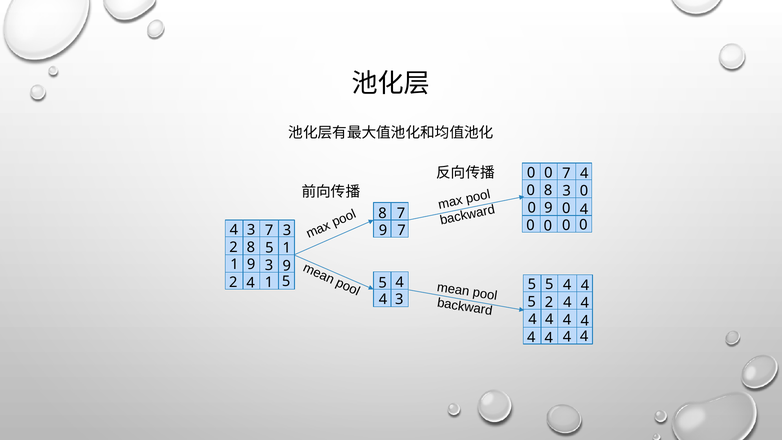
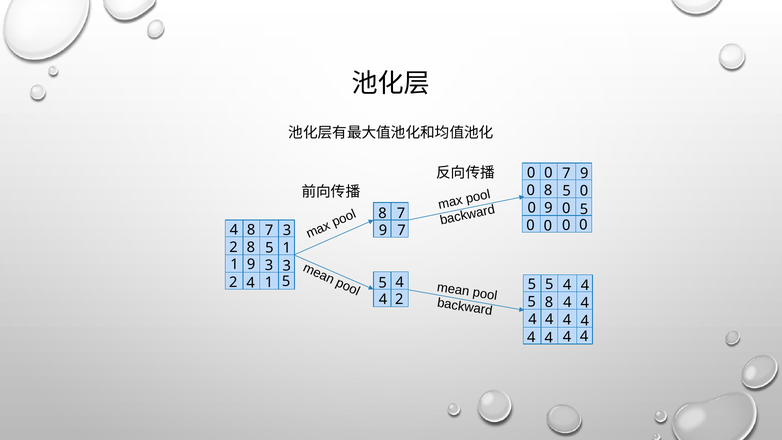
7 4: 4 -> 9 (584, 173)
0 8 3: 3 -> 5 (567, 191)
0 4: 4 -> 5 (584, 209)
3: 3 -> 8 (251, 230)
3 9: 9 -> 3 (287, 266)
3: 3 -> 2 (399, 299)
5 2: 2 -> 8 (549, 302)
